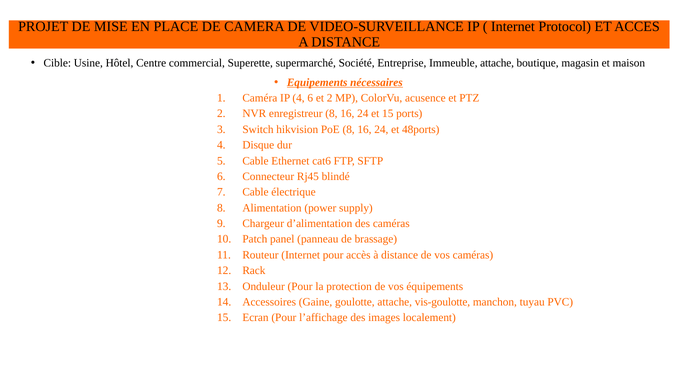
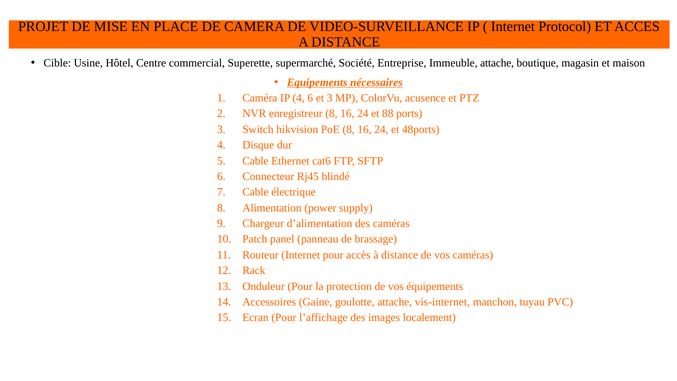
et 2: 2 -> 3 (330, 98)
et 15: 15 -> 88 (388, 114)
vis-goulotte: vis-goulotte -> vis-internet (442, 302)
